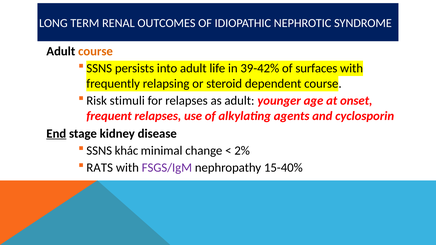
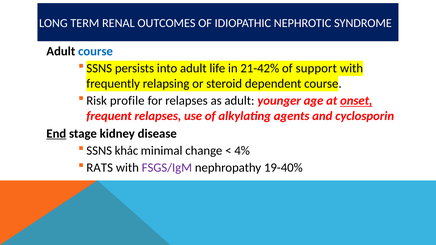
course colour: orange -> blue (95, 51)
39-42%: 39-42% -> 21-42% (260, 69)
surfaces: surfaces -> support (316, 69)
stimuli: stimuli -> profile (127, 101)
onset underline: none -> present (356, 101)
2%: 2% -> 4% (242, 151)
15-40%: 15-40% -> 19-40% (283, 168)
